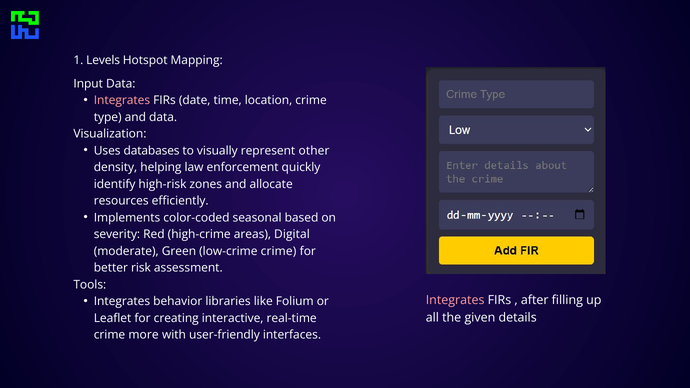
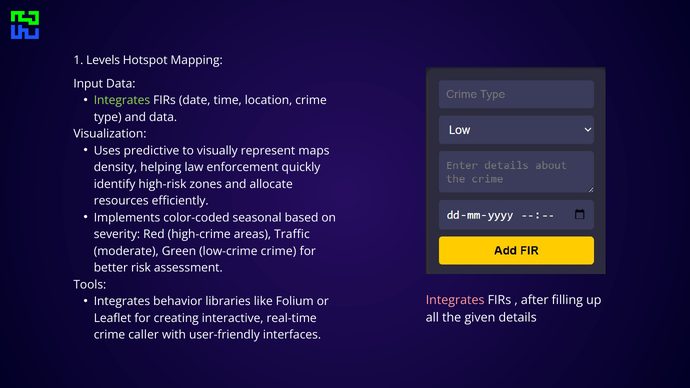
Integrates colour: pink -> light green (122, 100)
databases: databases -> predictive (151, 151)
other: other -> maps (314, 151)
Digital: Digital -> Traffic (292, 234)
more: more -> caller (144, 335)
